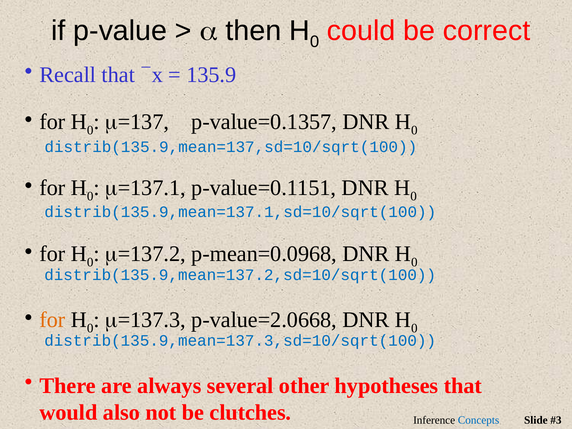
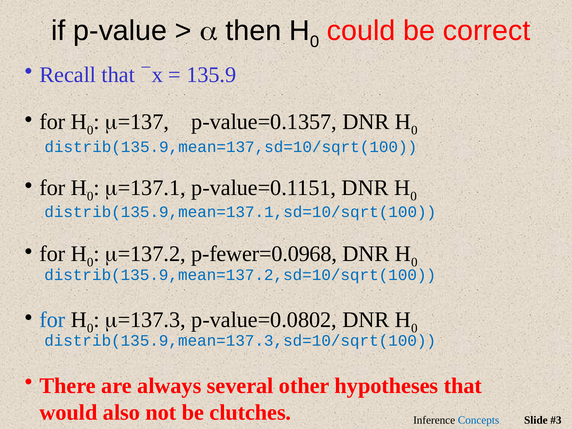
p-mean=0.0968: p-mean=0.0968 -> p-fewer=0.0968 (264, 254)
for colour: orange -> blue (52, 320)
p-value=2.0668: p-value=2.0668 -> p-value=0.0802 (264, 320)
